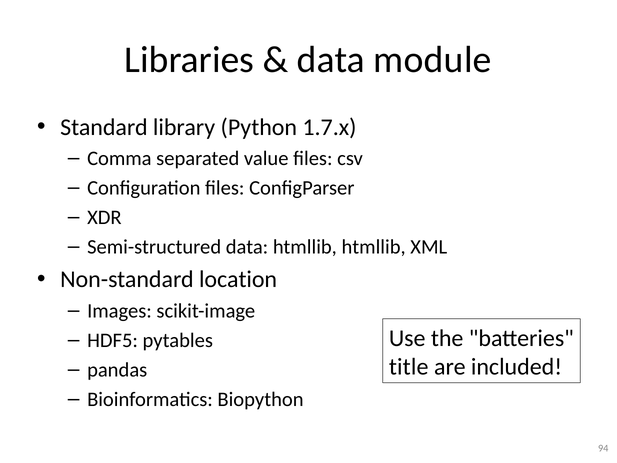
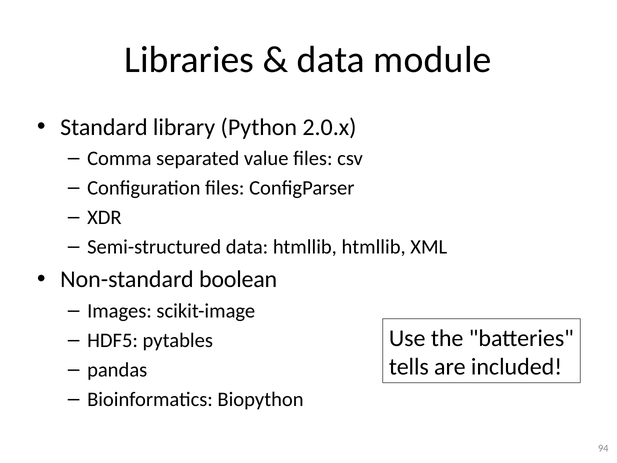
1.7.x: 1.7.x -> 2.0.x (329, 127)
location: location -> boolean (238, 279)
title: title -> tells (409, 367)
